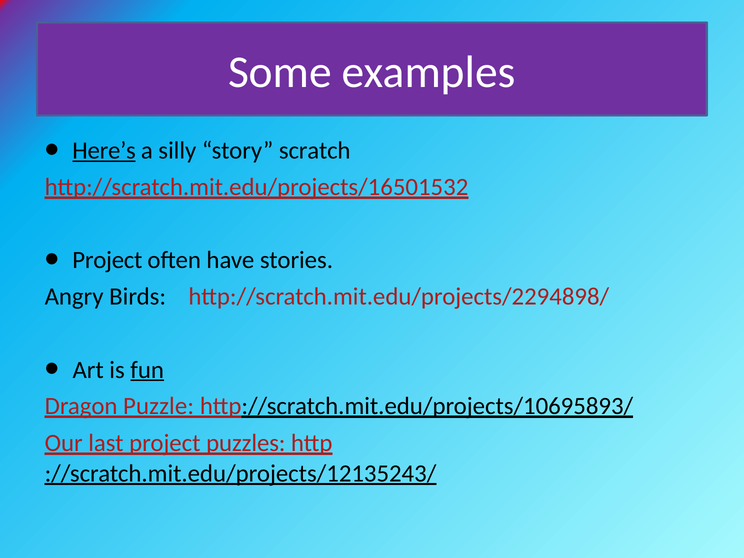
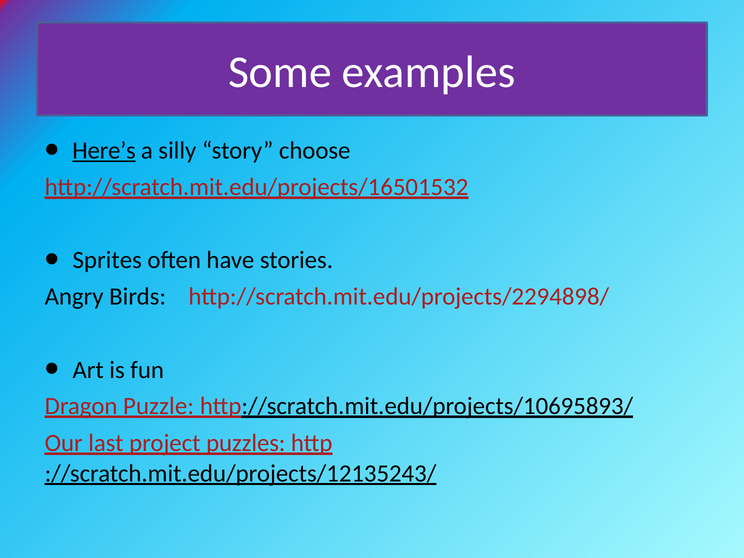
scratch: scratch -> choose (315, 151)
Project: Project -> Sprites (107, 260)
fun underline: present -> none (147, 370)
